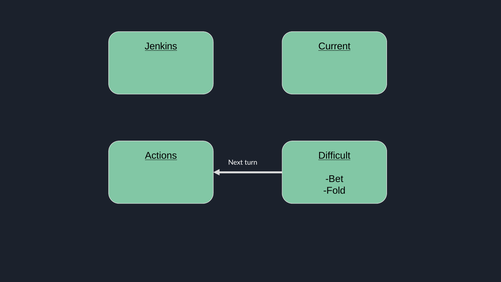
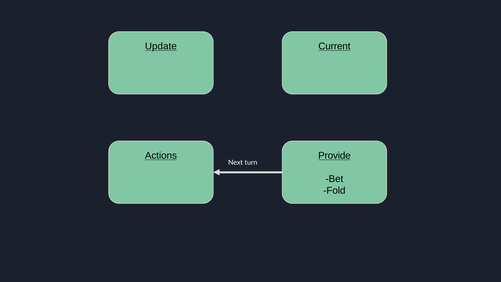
Jenkins: Jenkins -> Update (161, 46)
Difficult: Difficult -> Provide (334, 155)
